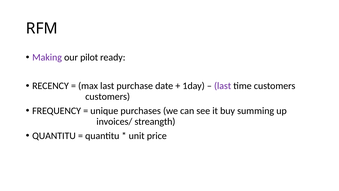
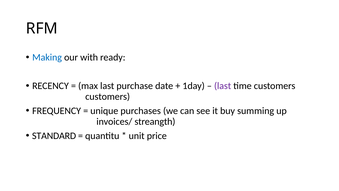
Making colour: purple -> blue (47, 57)
pilot: pilot -> with (89, 57)
QUANTITU: QUANTITU -> STANDARD (54, 136)
